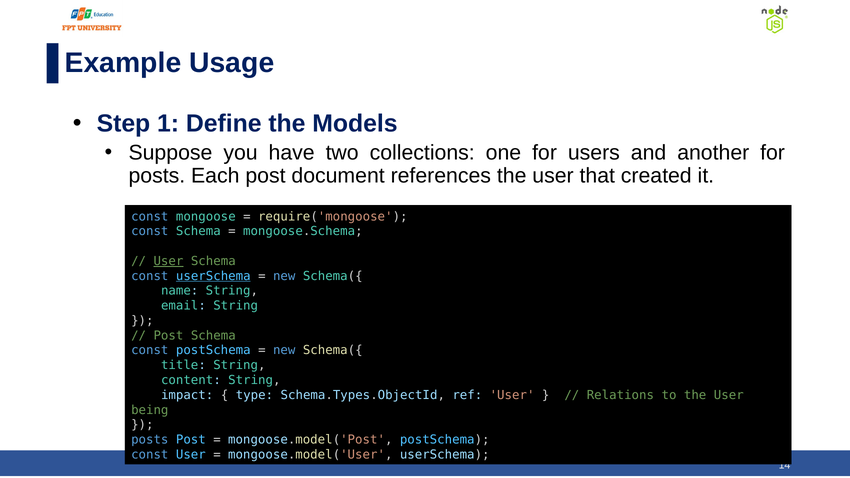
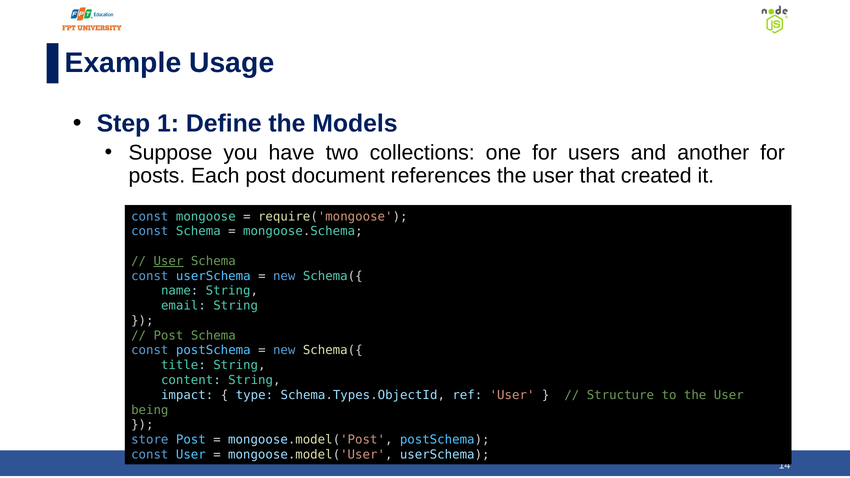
userSchema underline: present -> none (213, 276)
Relations: Relations -> Structure (620, 395)
posts: posts -> store (150, 440)
